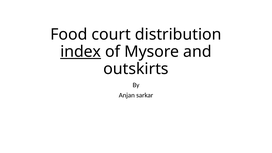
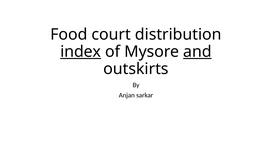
and underline: none -> present (197, 52)
